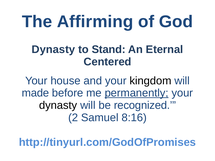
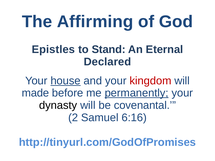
Dynasty: Dynasty -> Epistles (53, 50)
Centered: Centered -> Declared (107, 62)
house underline: none -> present (66, 81)
kingdom colour: black -> red (151, 81)
recognized: recognized -> covenantal (145, 105)
8:16: 8:16 -> 6:16 (134, 118)
